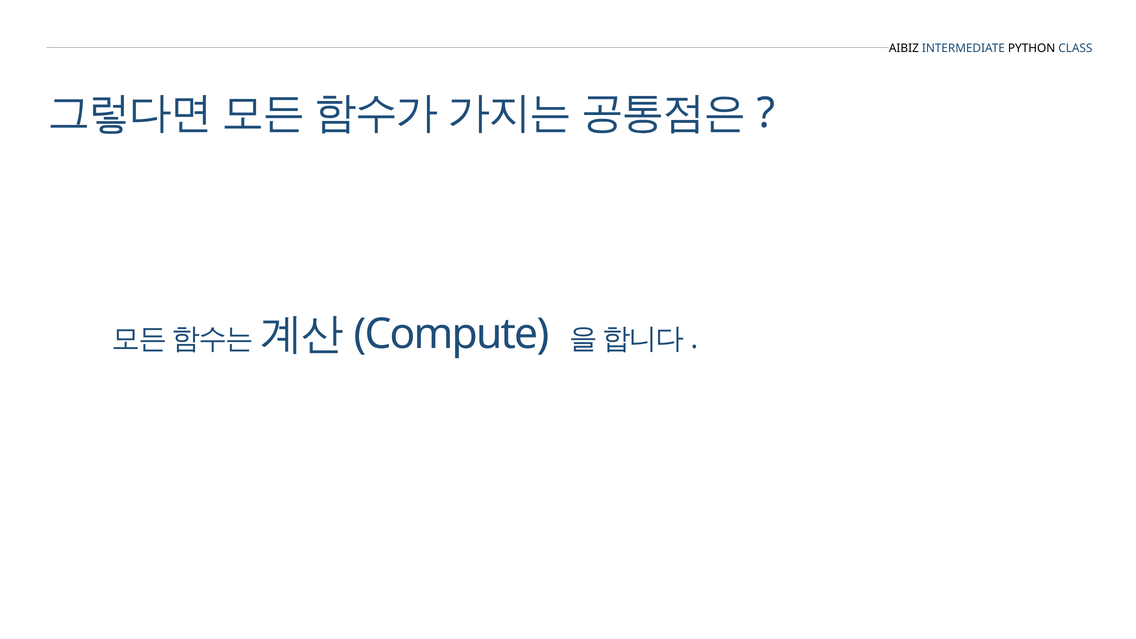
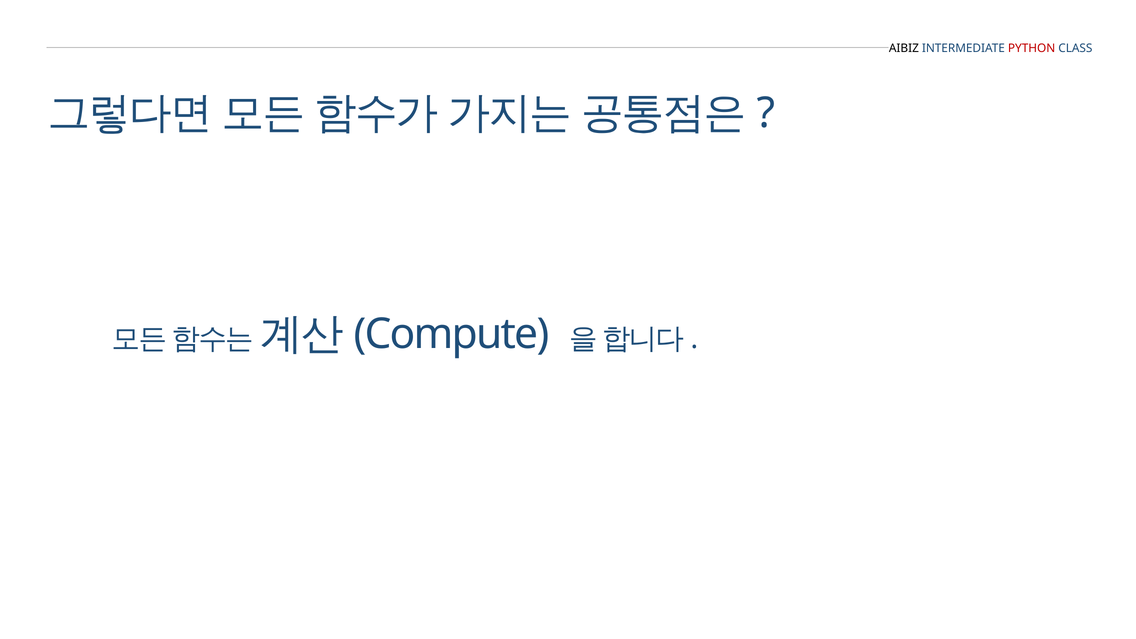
PYTHON colour: black -> red (1032, 48)
